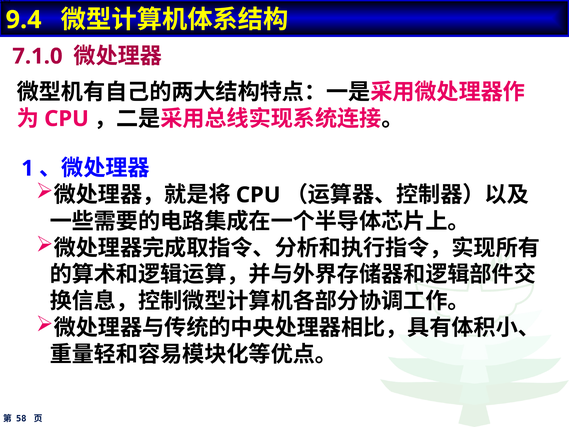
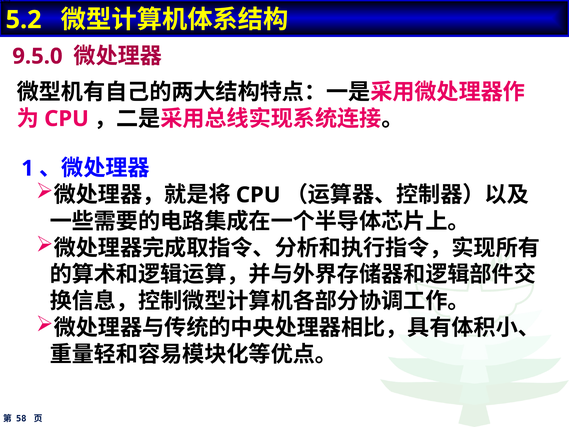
9.4: 9.4 -> 5.2 (24, 20)
7.1.0: 7.1.0 -> 9.5.0 (37, 56)
